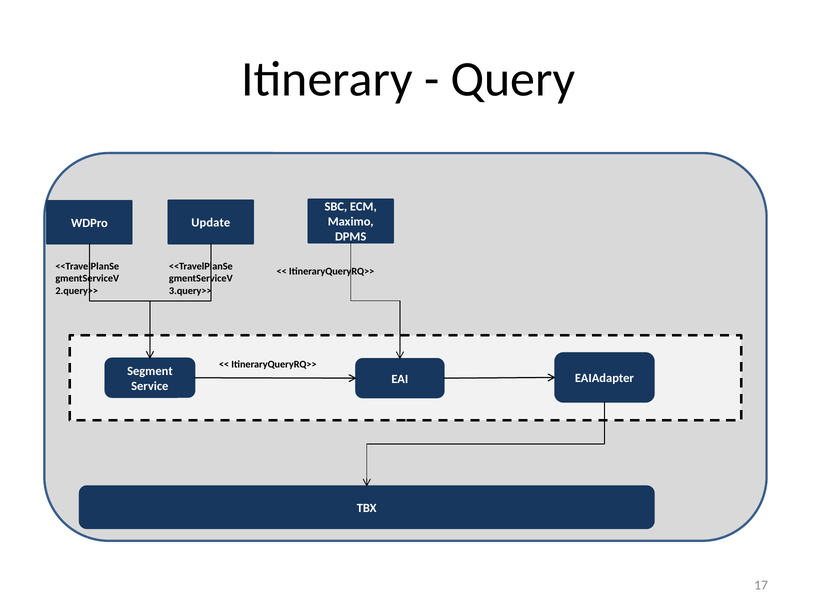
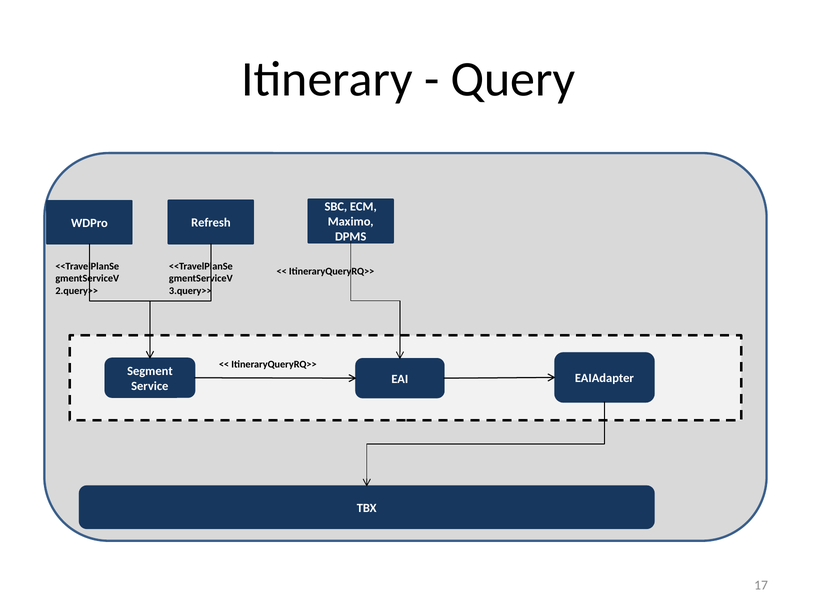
Update: Update -> Refresh (211, 223)
